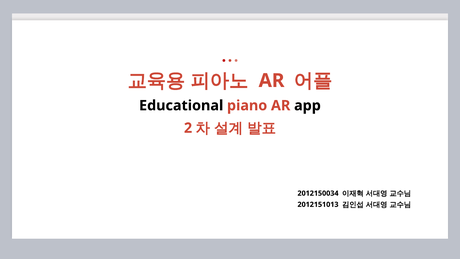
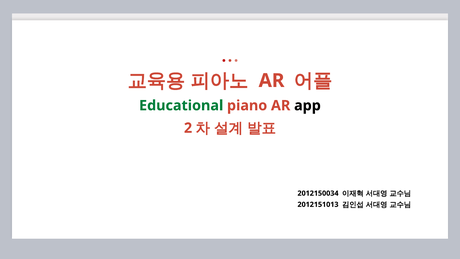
Educational colour: black -> green (181, 105)
